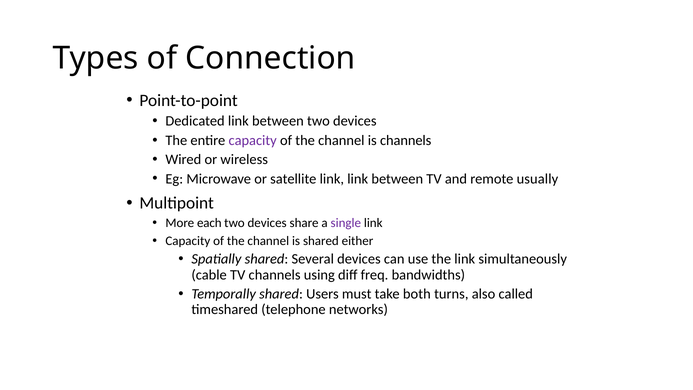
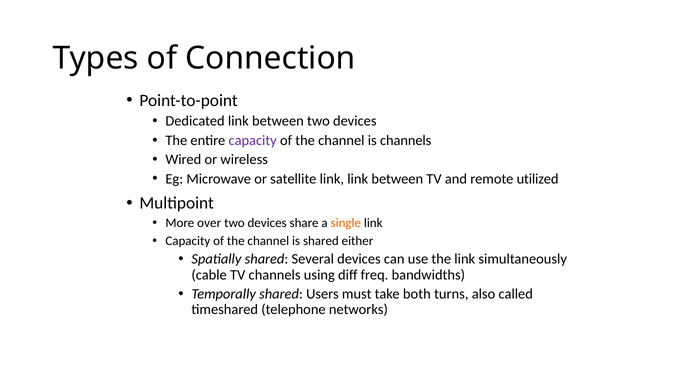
usually: usually -> utilized (538, 179)
each: each -> over (209, 223)
single colour: purple -> orange (346, 223)
